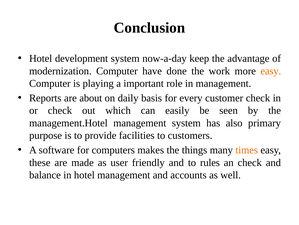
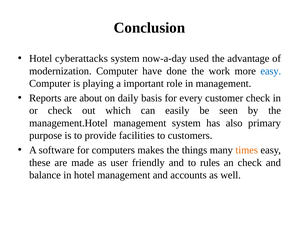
development: development -> cyberattacks (81, 58)
keep: keep -> used (199, 58)
easy colour: orange -> blue (271, 71)
